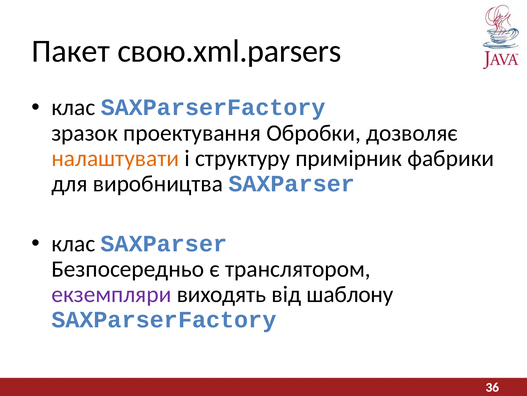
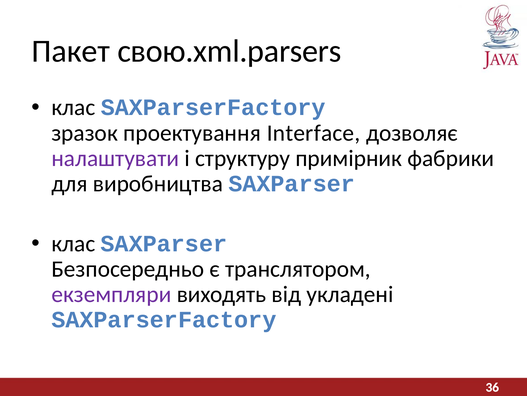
Обробки: Обробки -> Interface (314, 133)
налаштувати colour: orange -> purple (115, 158)
шаблону: шаблону -> укладені (350, 294)
